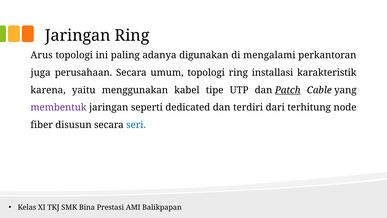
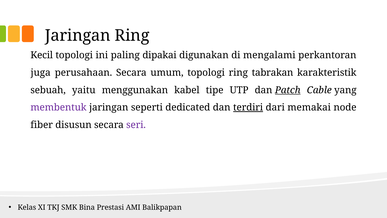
Arus: Arus -> Kecil (42, 55)
adanya: adanya -> dipakai (160, 55)
installasi: installasi -> tabrakan (273, 73)
karena: karena -> sebuah (48, 90)
terdiri underline: none -> present (248, 107)
terhitung: terhitung -> memakai (309, 107)
seri colour: blue -> purple (136, 125)
